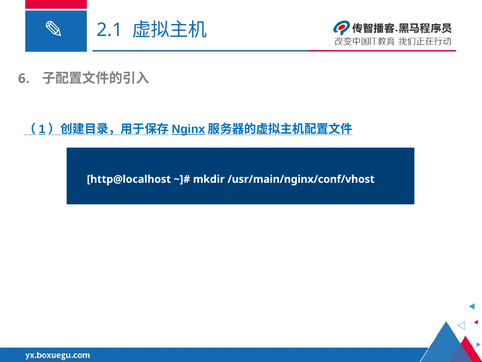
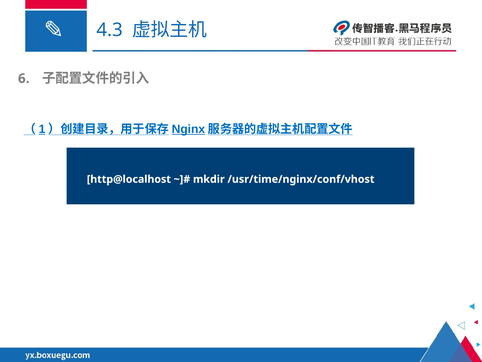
2.1: 2.1 -> 4.3 (110, 30)
/usr/main/nginx/conf/vhost: /usr/main/nginx/conf/vhost -> /usr/time/nginx/conf/vhost (301, 179)
